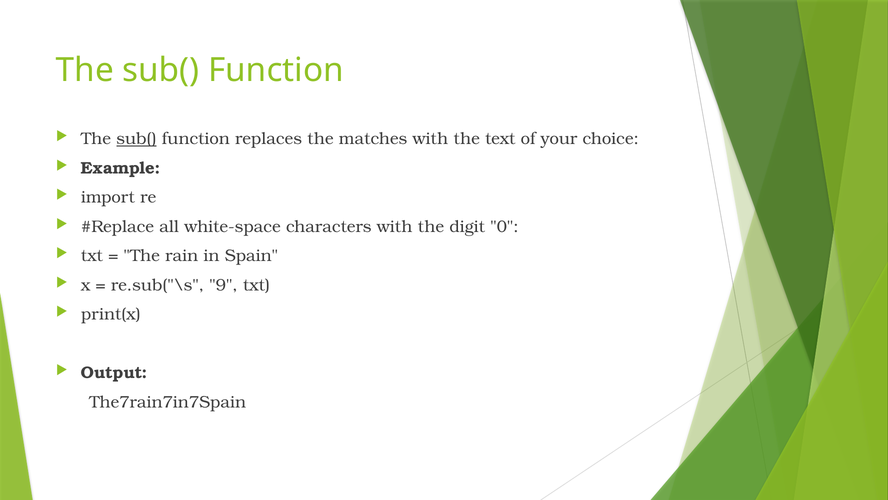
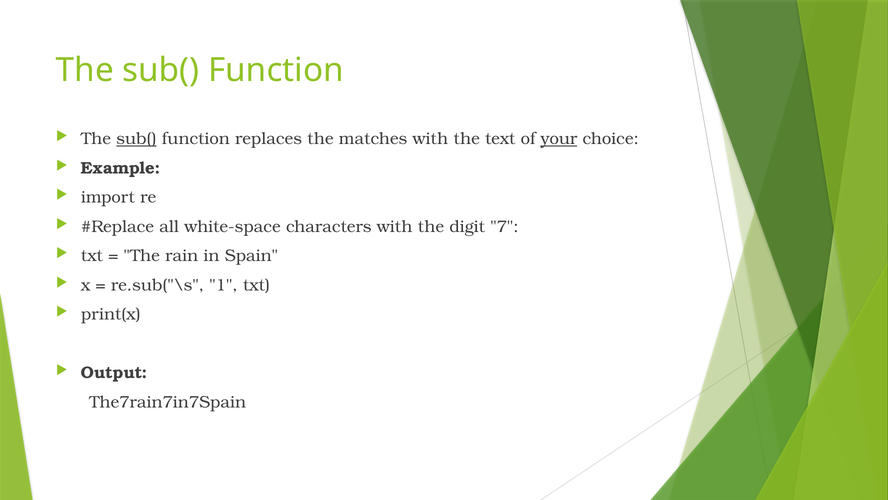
your underline: none -> present (559, 139)
0: 0 -> 7 (504, 226)
9: 9 -> 1 (224, 285)
